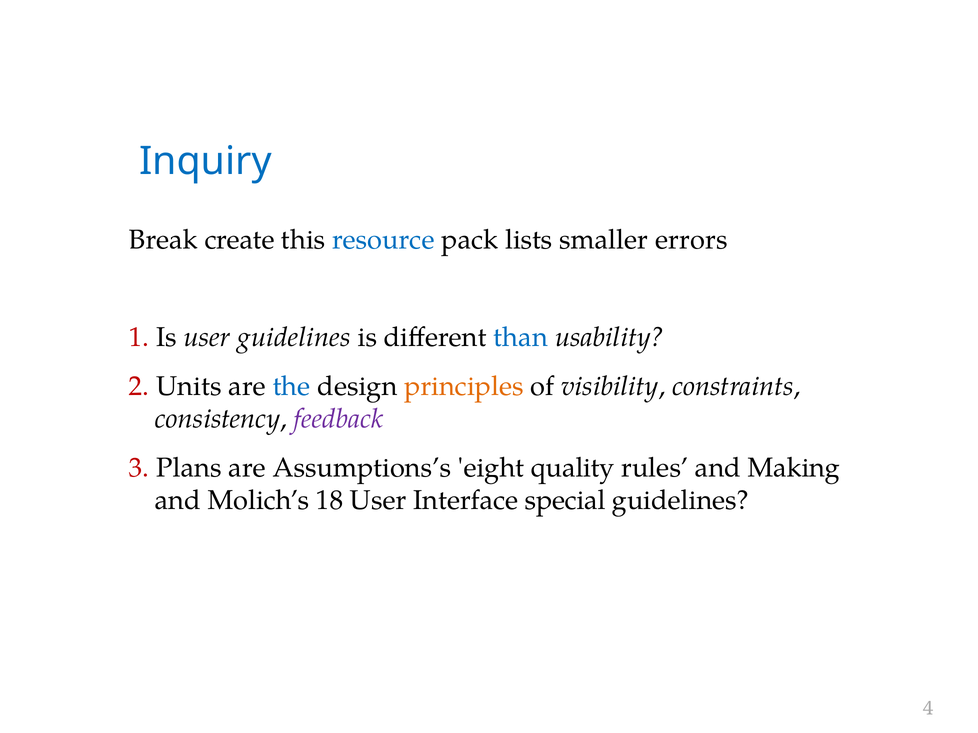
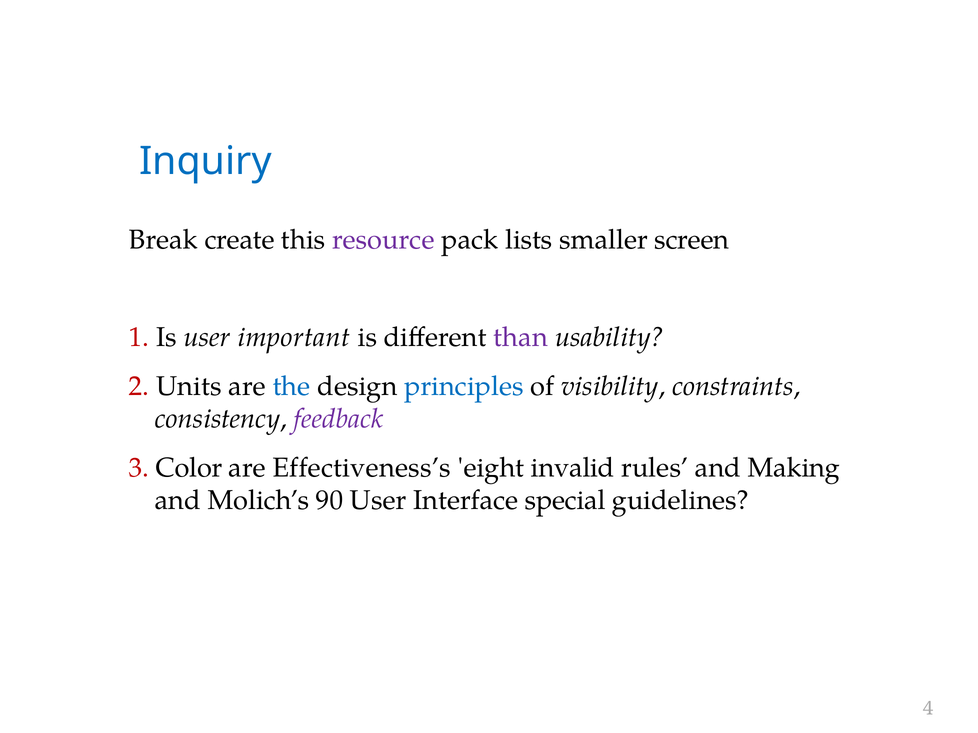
resource colour: blue -> purple (383, 240)
errors: errors -> screen (692, 240)
user guidelines: guidelines -> important (294, 338)
than colour: blue -> purple (521, 338)
principles colour: orange -> blue (464, 387)
Plans: Plans -> Color (189, 468)
Assumptions’s: Assumptions’s -> Effectiveness’s (362, 468)
quality: quality -> invalid (573, 468)
18: 18 -> 90 (330, 501)
